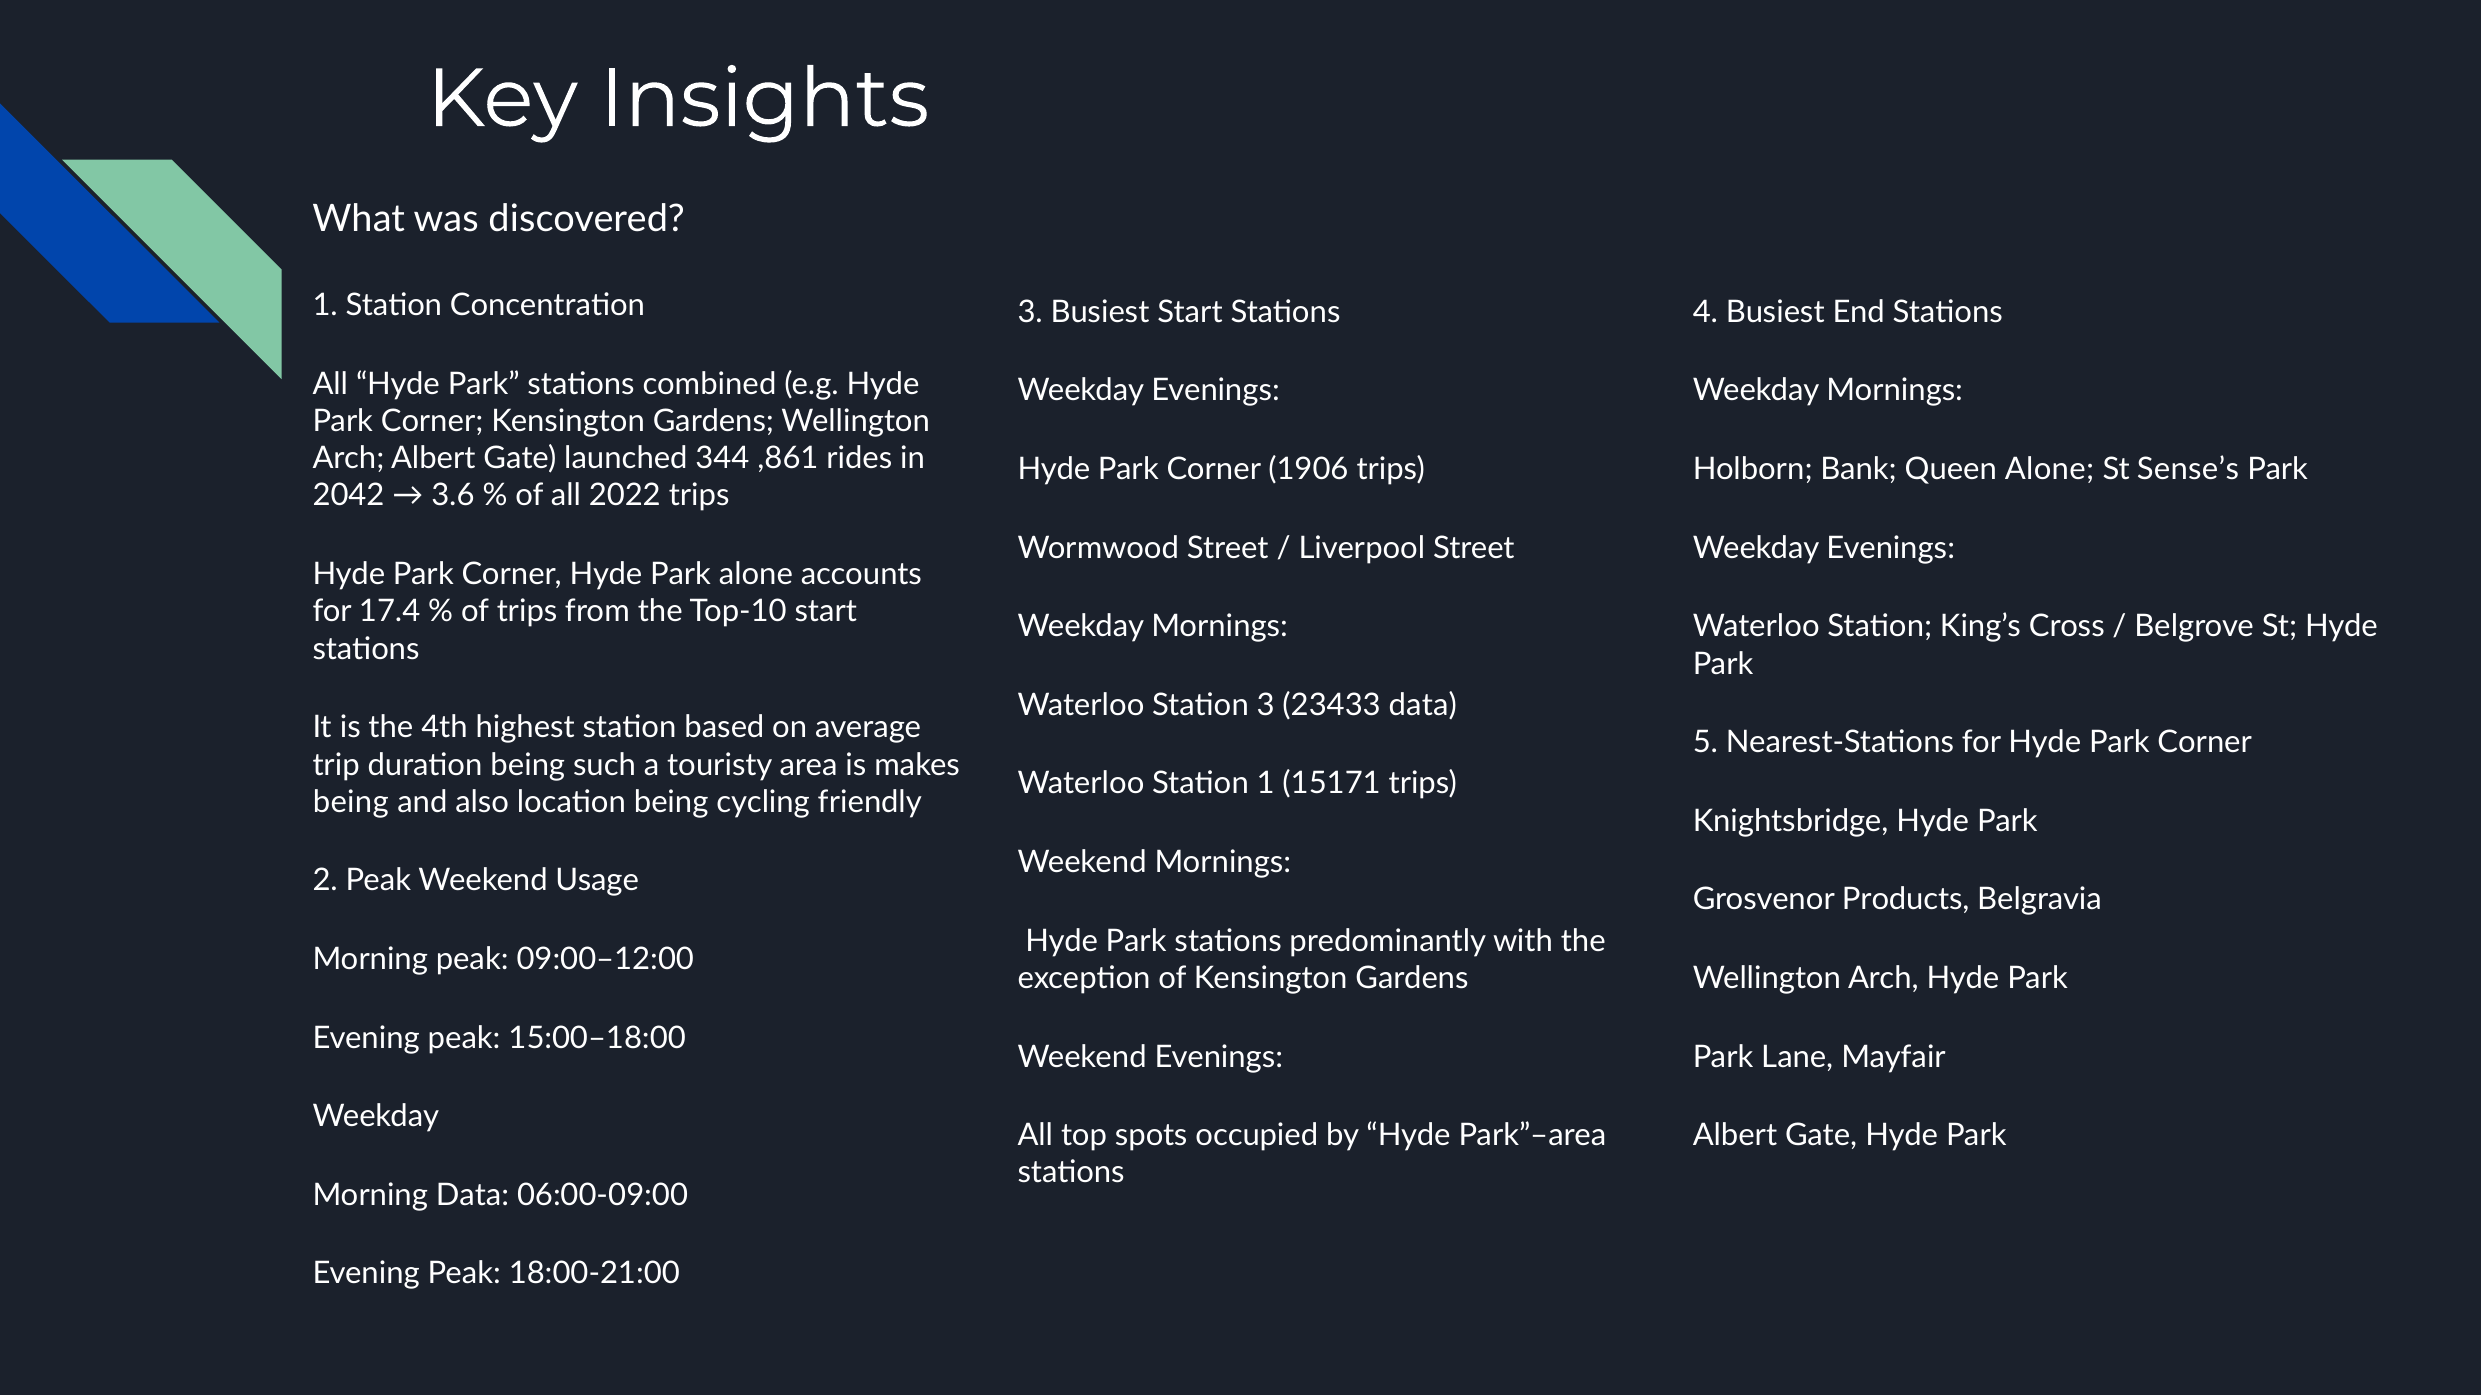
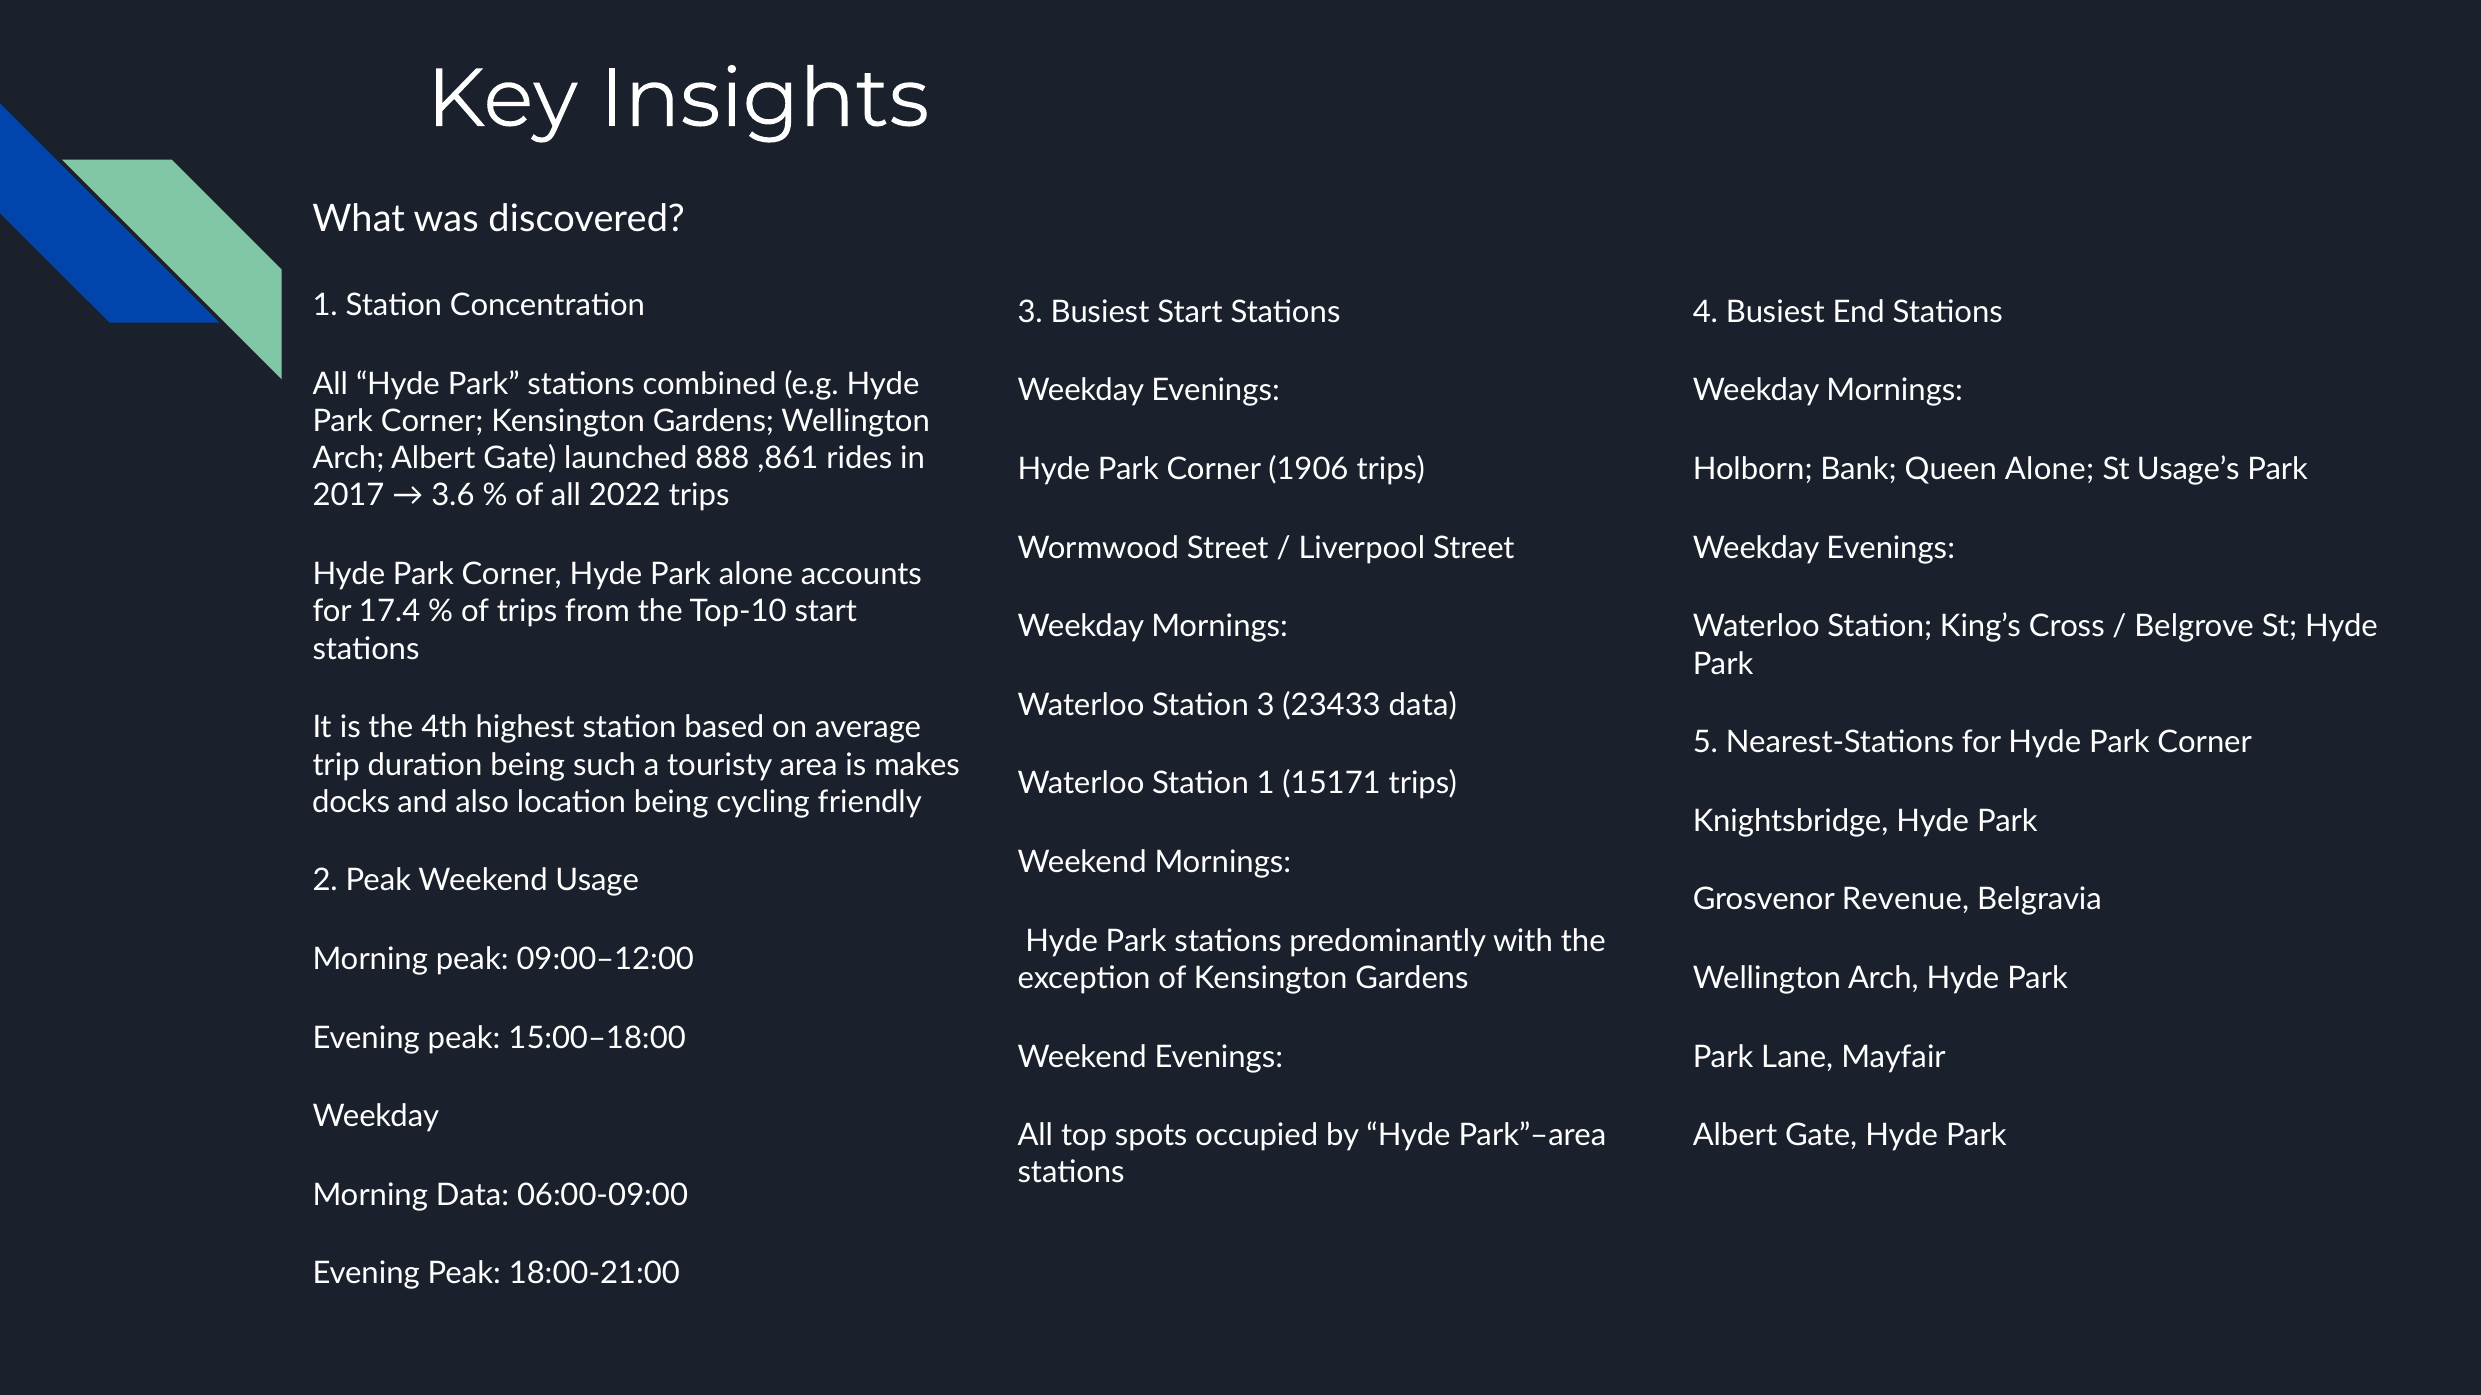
344: 344 -> 888 (722, 459)
Sense’s: Sense’s -> Usage’s (2188, 470)
2042: 2042 -> 2017 (348, 496)
being: being -> docks (351, 802)
Products: Products -> Revenue (1905, 900)
